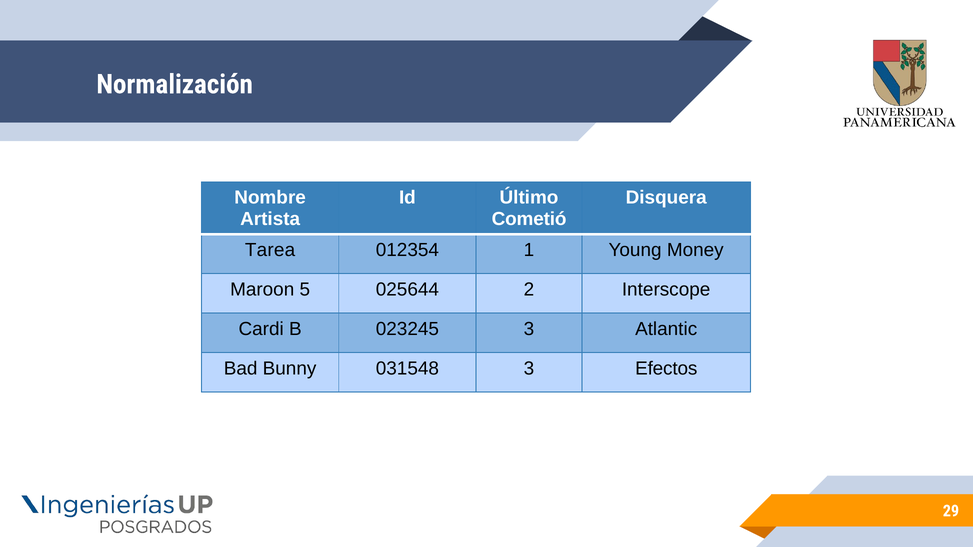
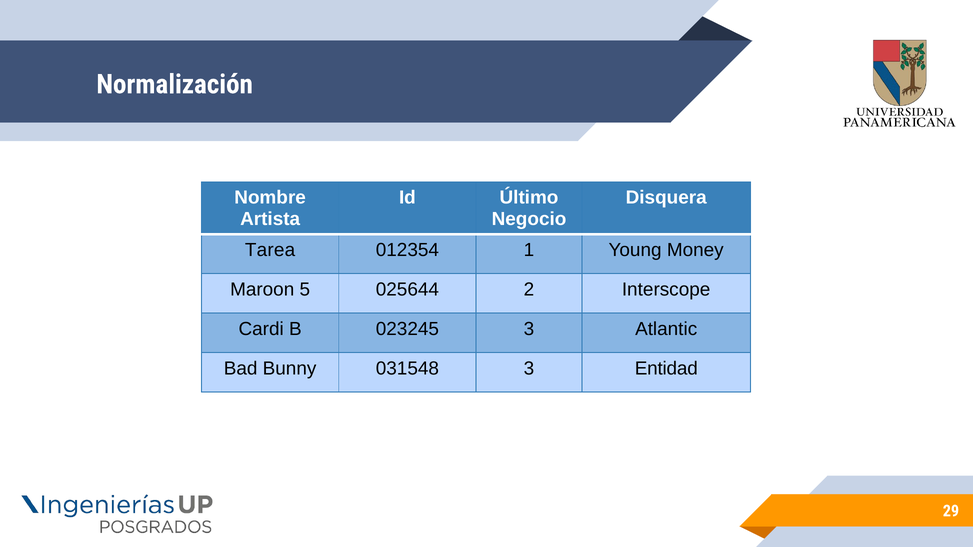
Cometió: Cometió -> Negocio (529, 219)
Efectos: Efectos -> Entidad (666, 369)
